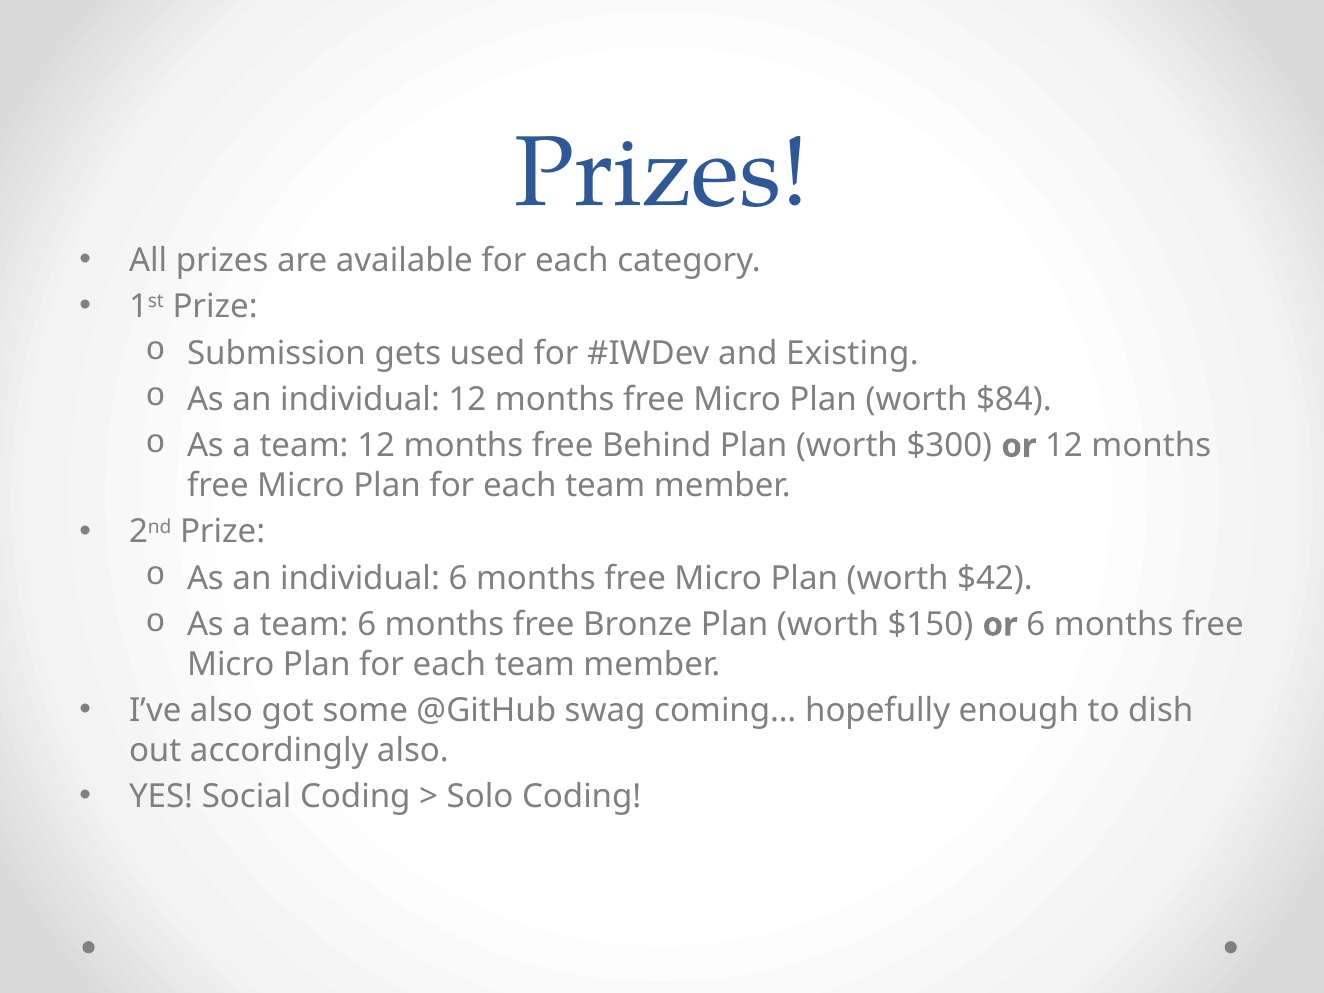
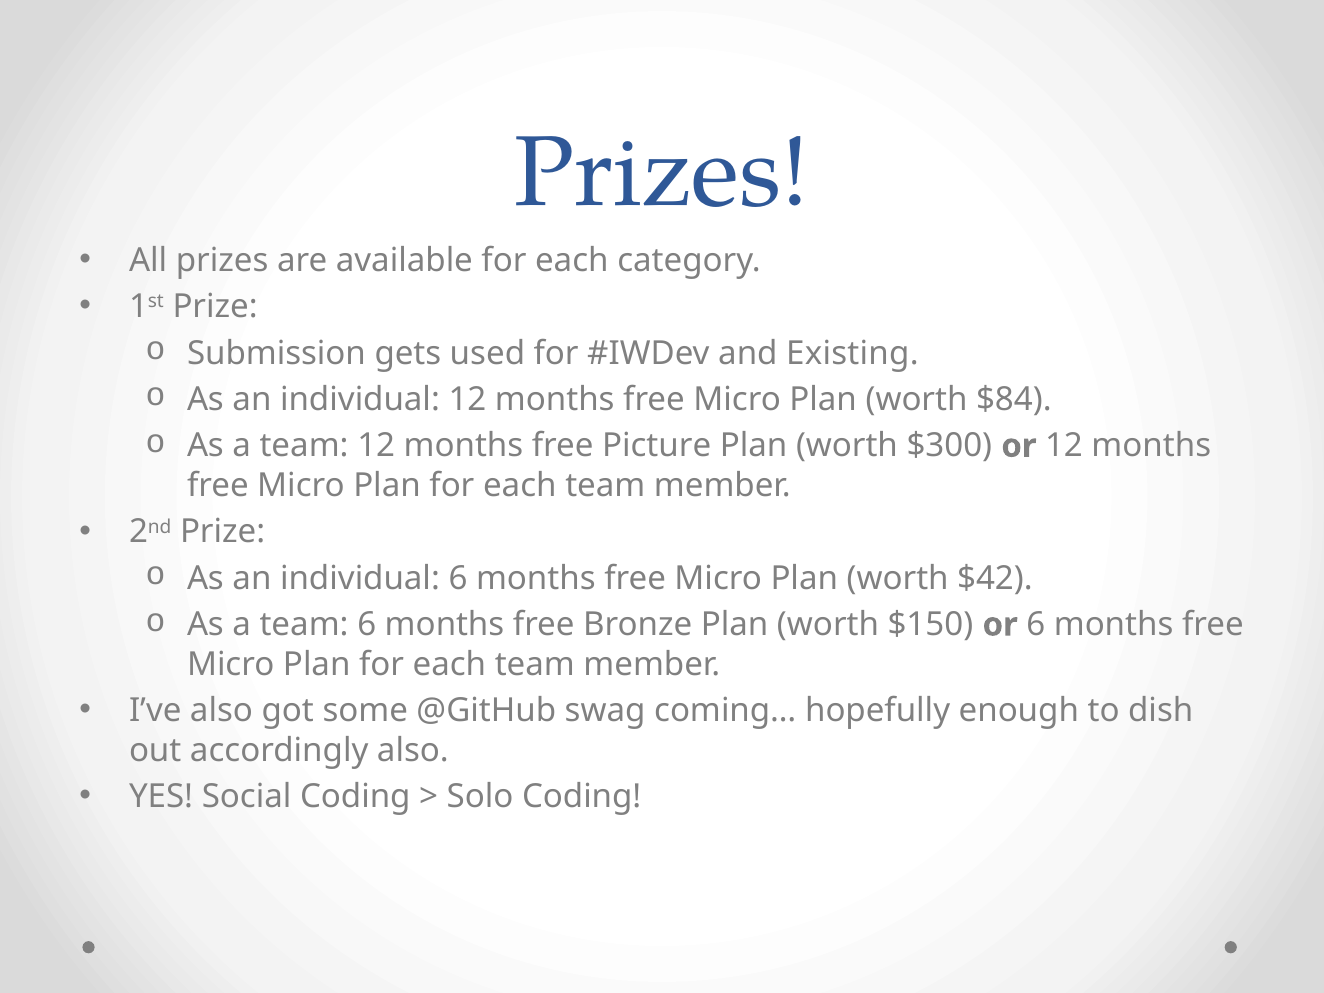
Behind: Behind -> Picture (657, 446)
